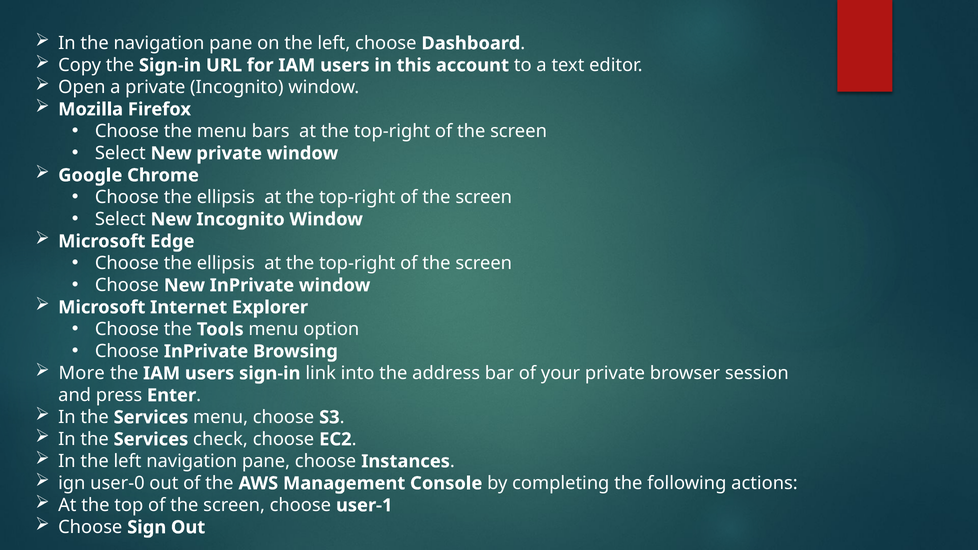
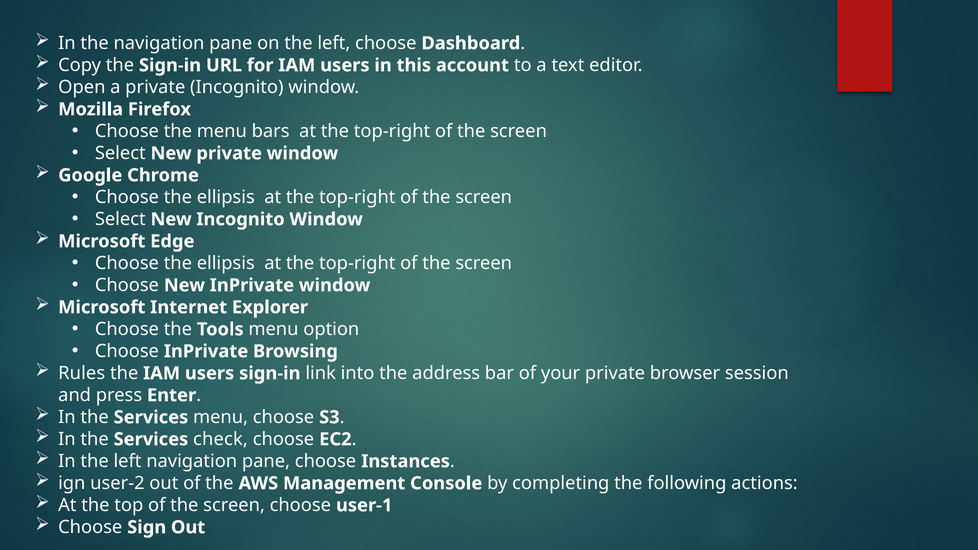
More: More -> Rules (82, 373)
user-0: user-0 -> user-2 (117, 483)
